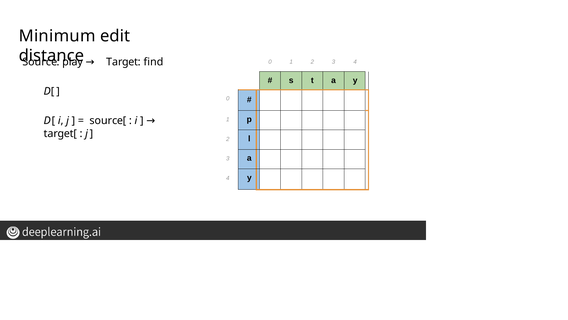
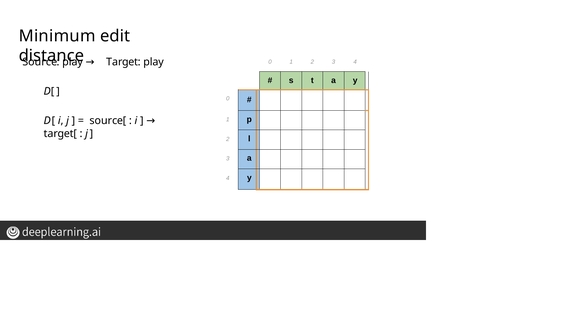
Target find: find -> play (154, 62)
